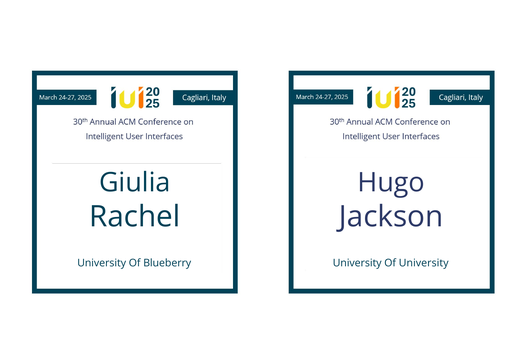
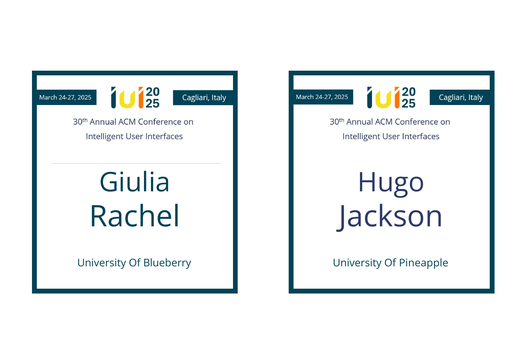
Of University: University -> Pineapple (424, 263)
